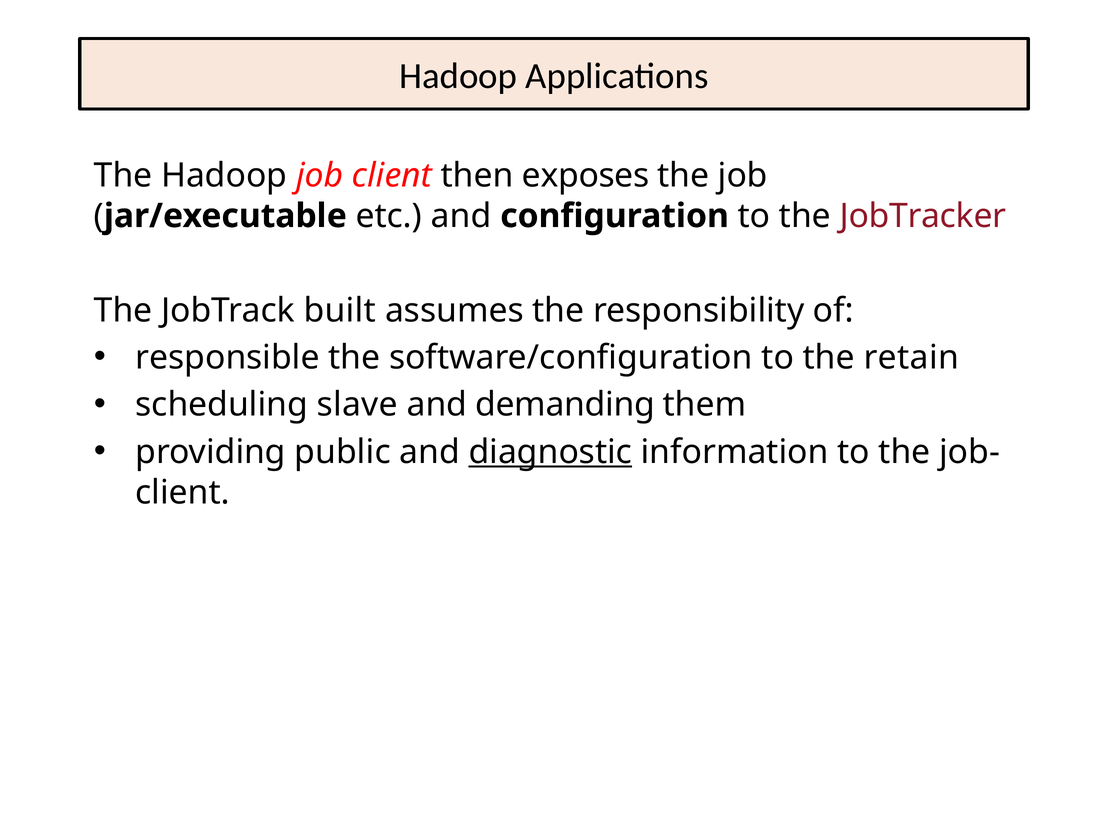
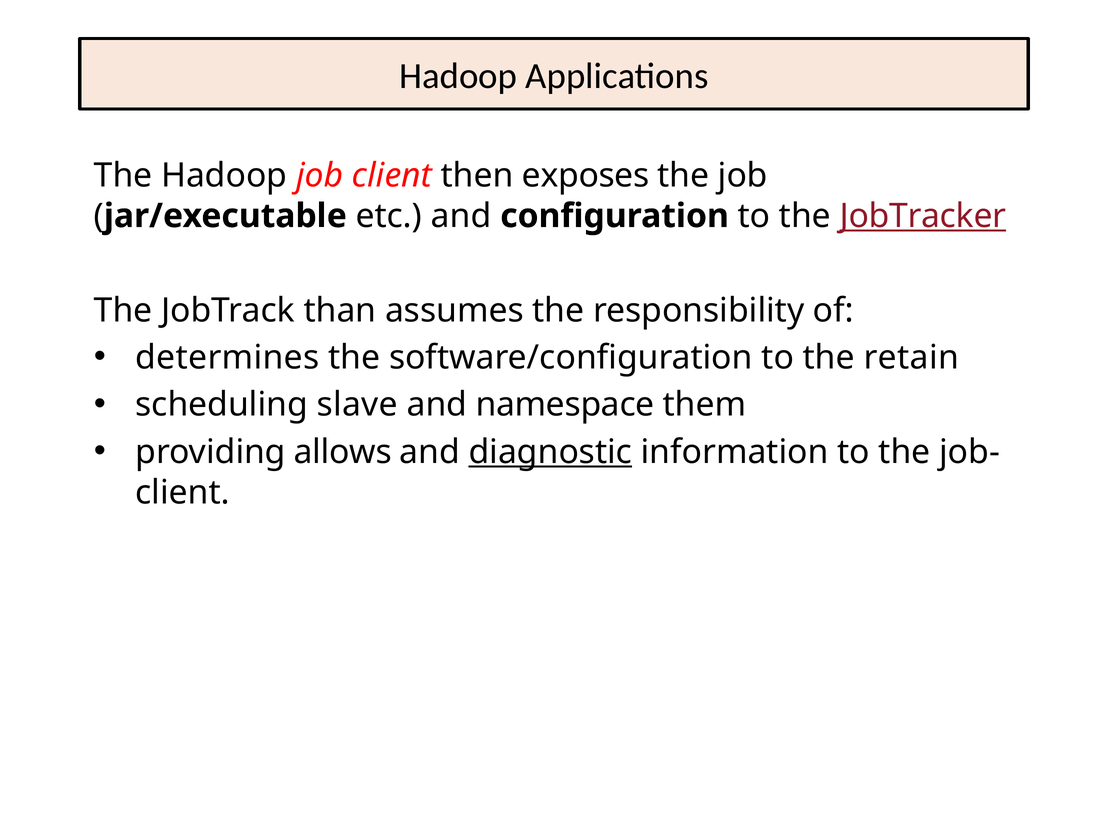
JobTracker underline: none -> present (923, 216)
built: built -> than (340, 310)
responsible: responsible -> determines (227, 358)
demanding: demanding -> namespace (565, 405)
public: public -> allows (343, 452)
